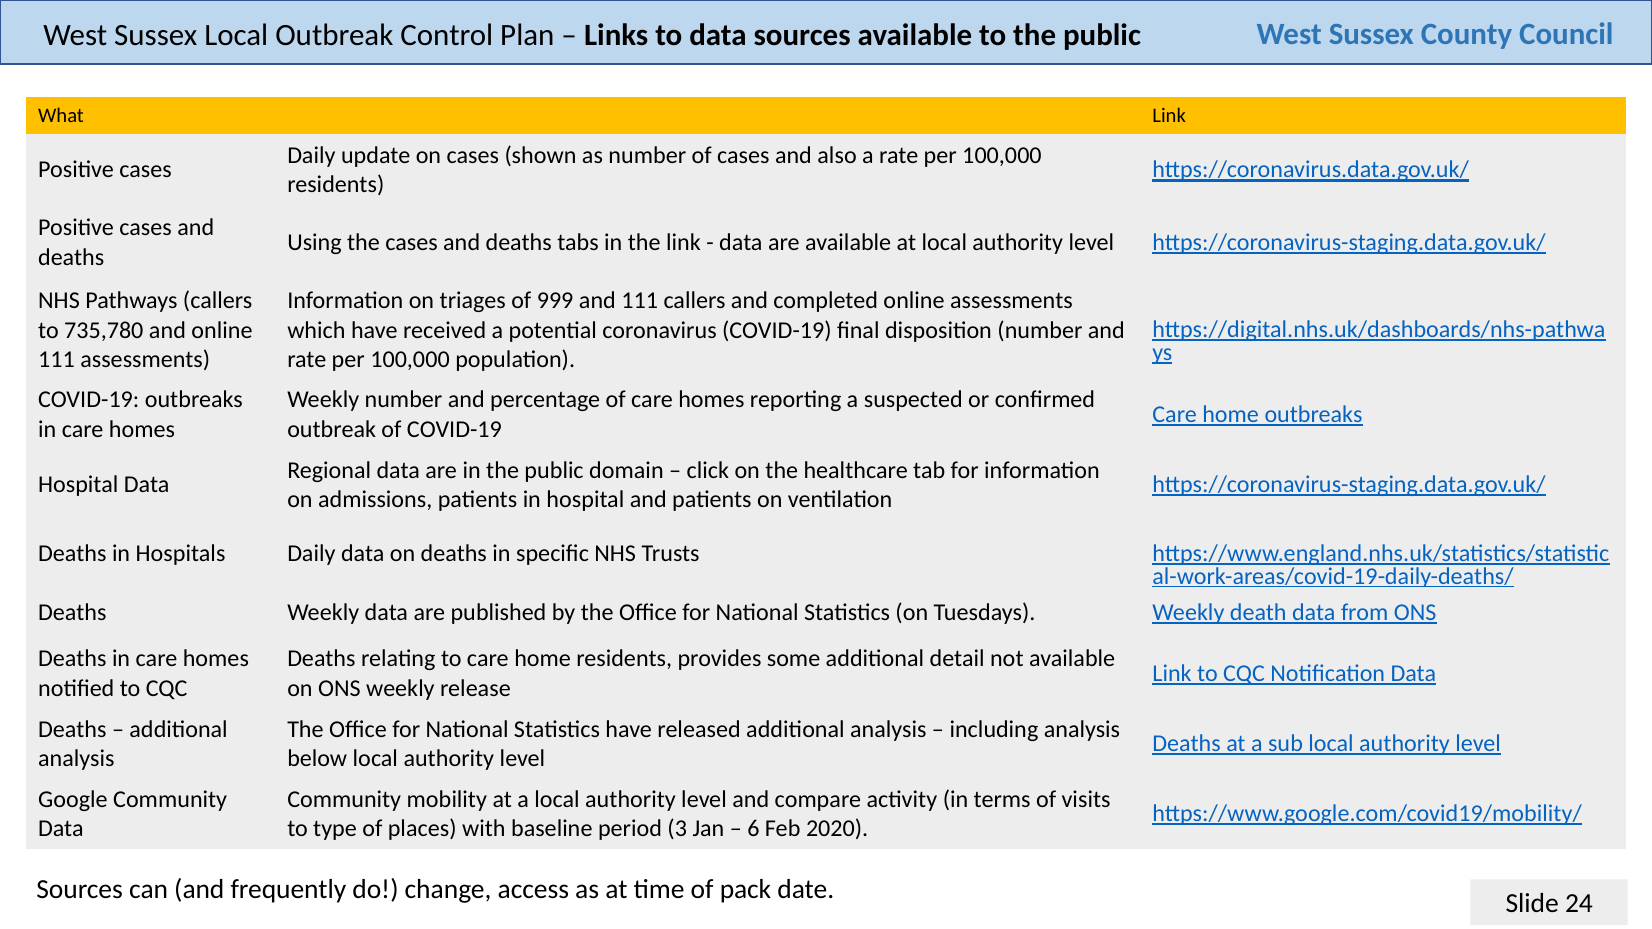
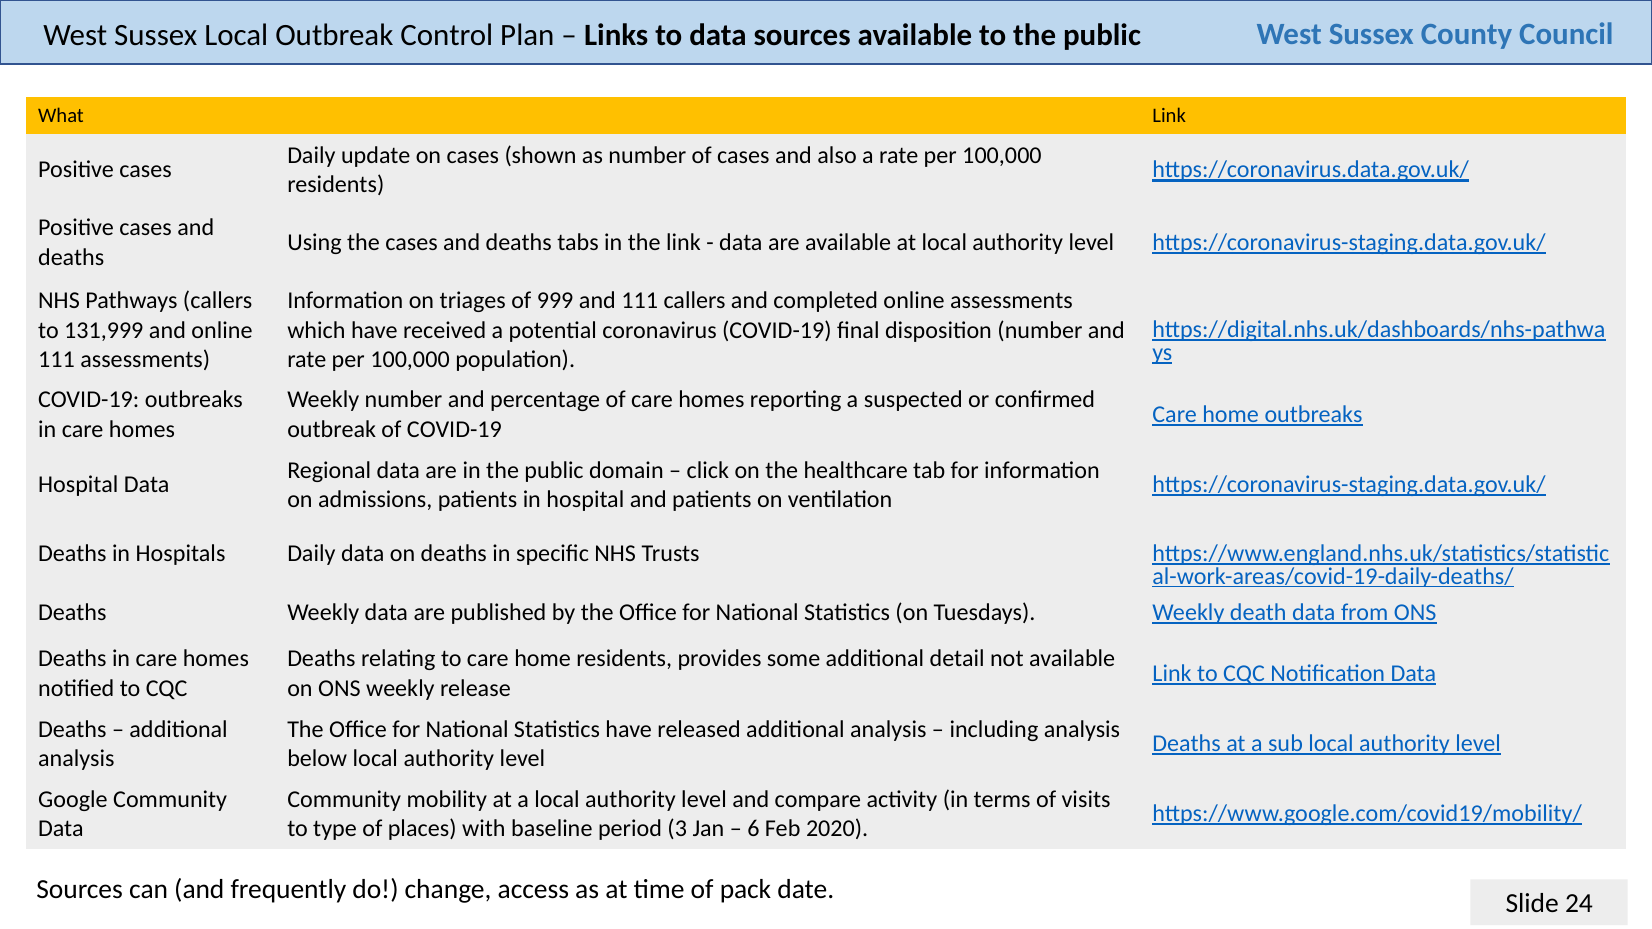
735,780: 735,780 -> 131,999 (104, 330)
